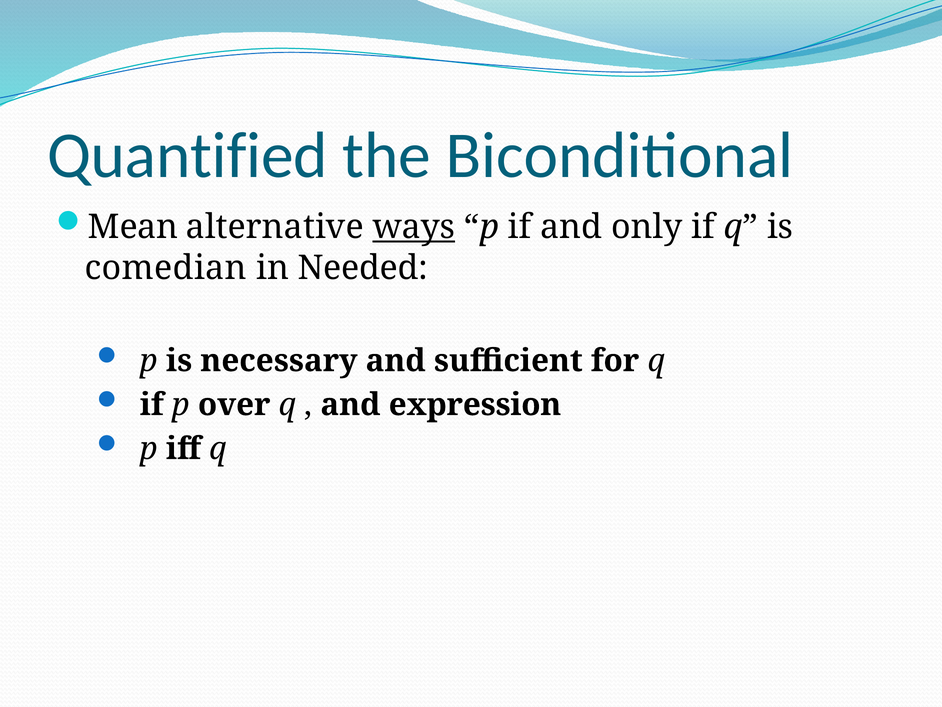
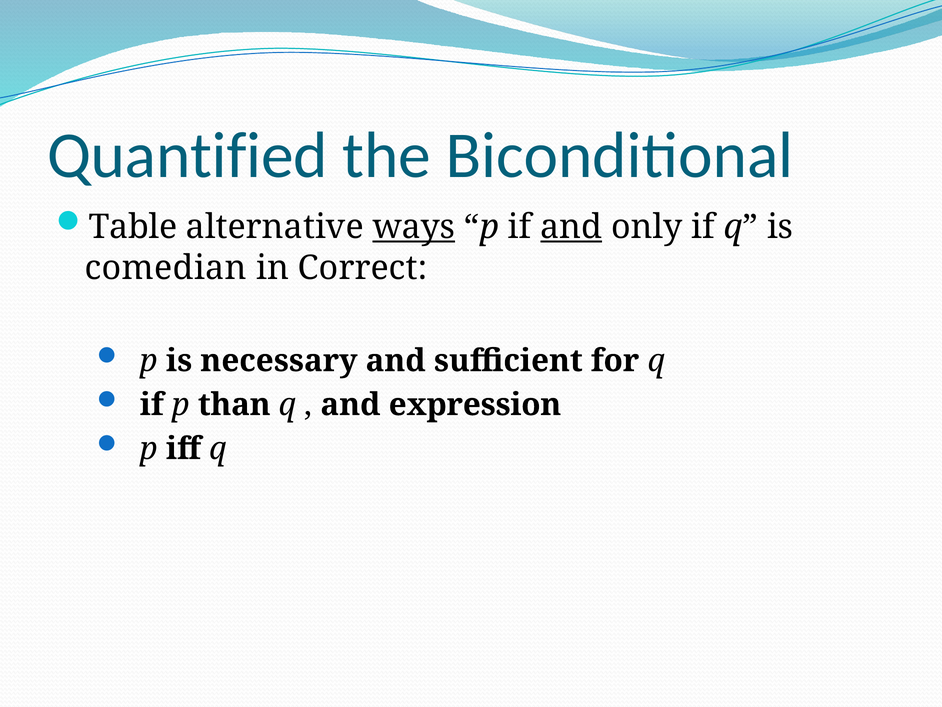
Mean: Mean -> Table (133, 227)
and underline: none -> present (571, 227)
Needed: Needed -> Correct (363, 268)
over: over -> than (234, 404)
